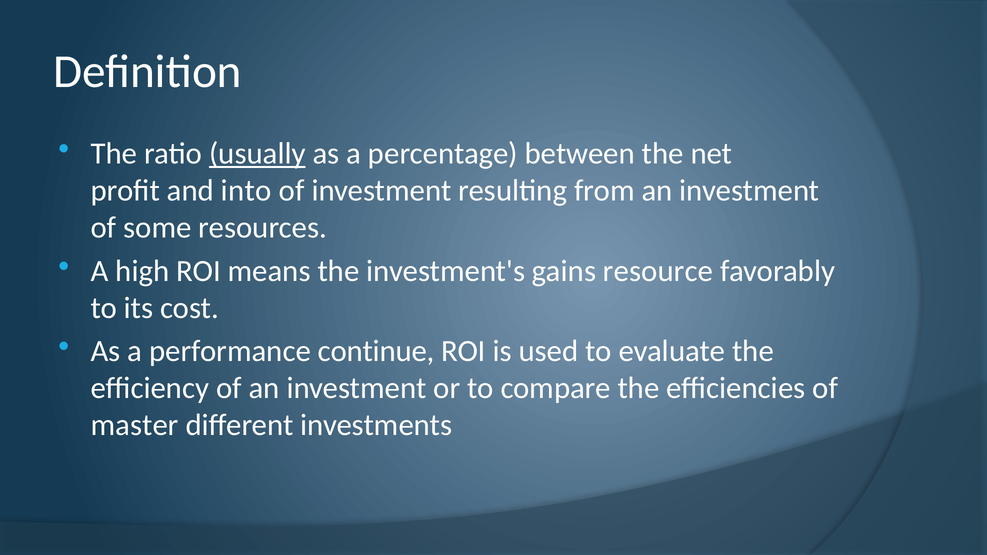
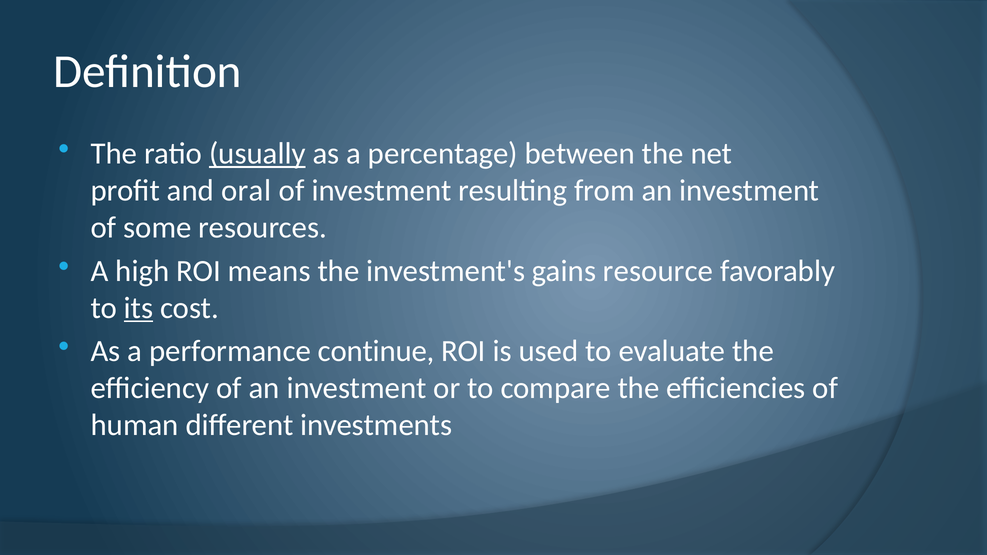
into: into -> oral (246, 191)
its underline: none -> present (139, 308)
master: master -> human (135, 425)
